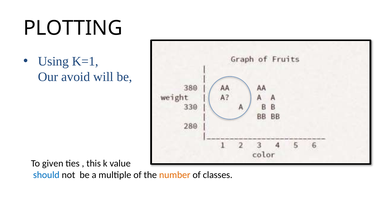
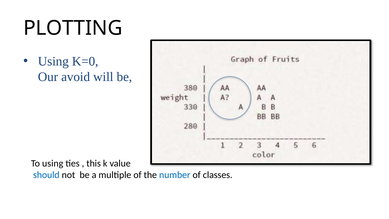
K=1: K=1 -> K=0 (85, 61)
To given: given -> using (53, 163)
number colour: orange -> blue (175, 175)
